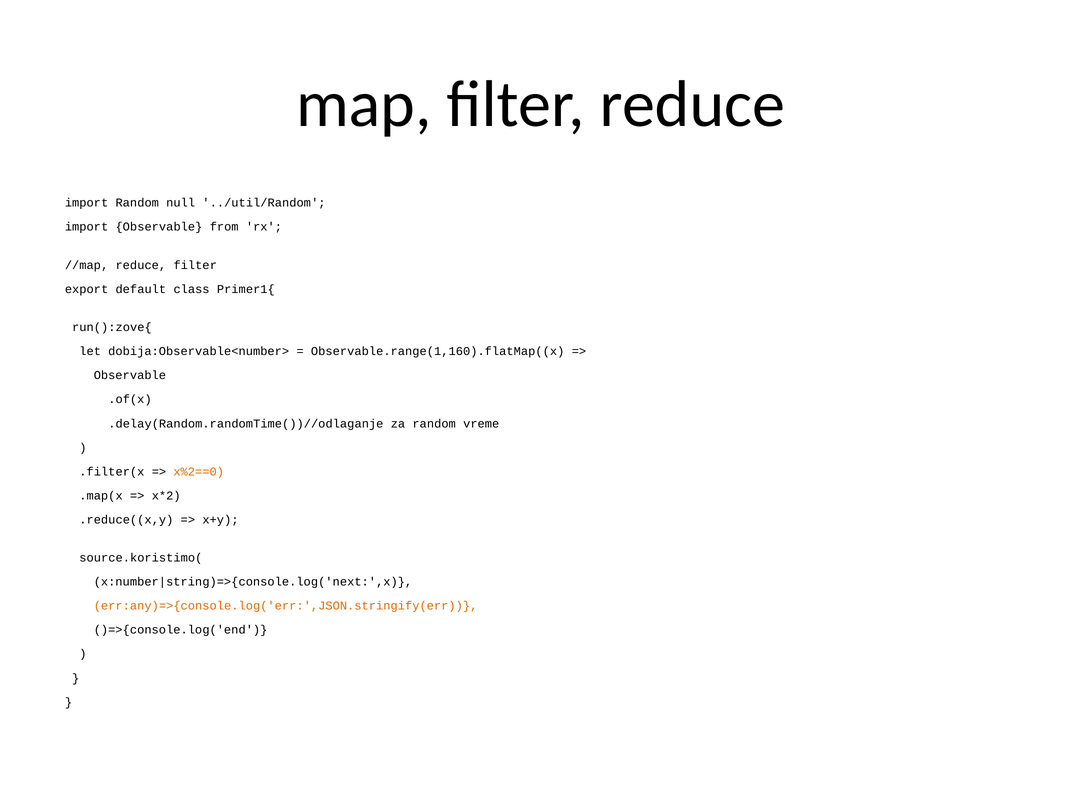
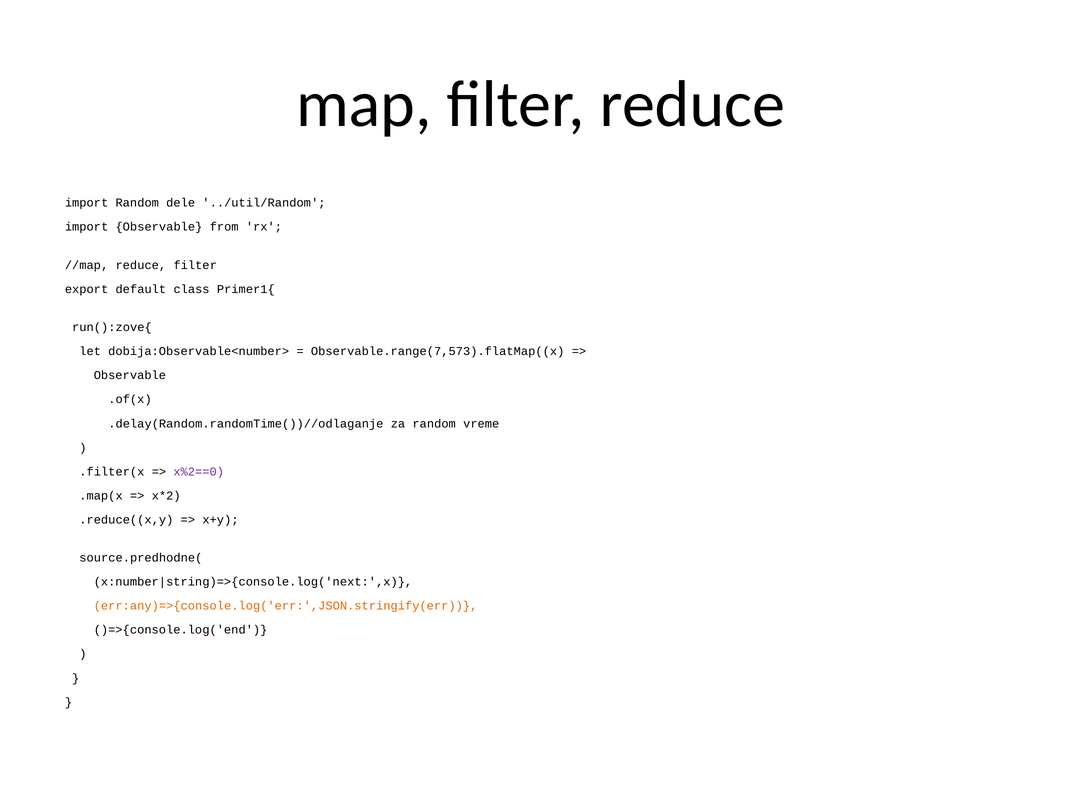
null: null -> dele (181, 203)
Observable.range(1,160).flatMap((x: Observable.range(1,160).flatMap((x -> Observable.range(7,573).flatMap((x (438, 352)
x%2==0 colour: orange -> purple (199, 472)
source.koristimo(: source.koristimo( -> source.predhodne( (141, 558)
